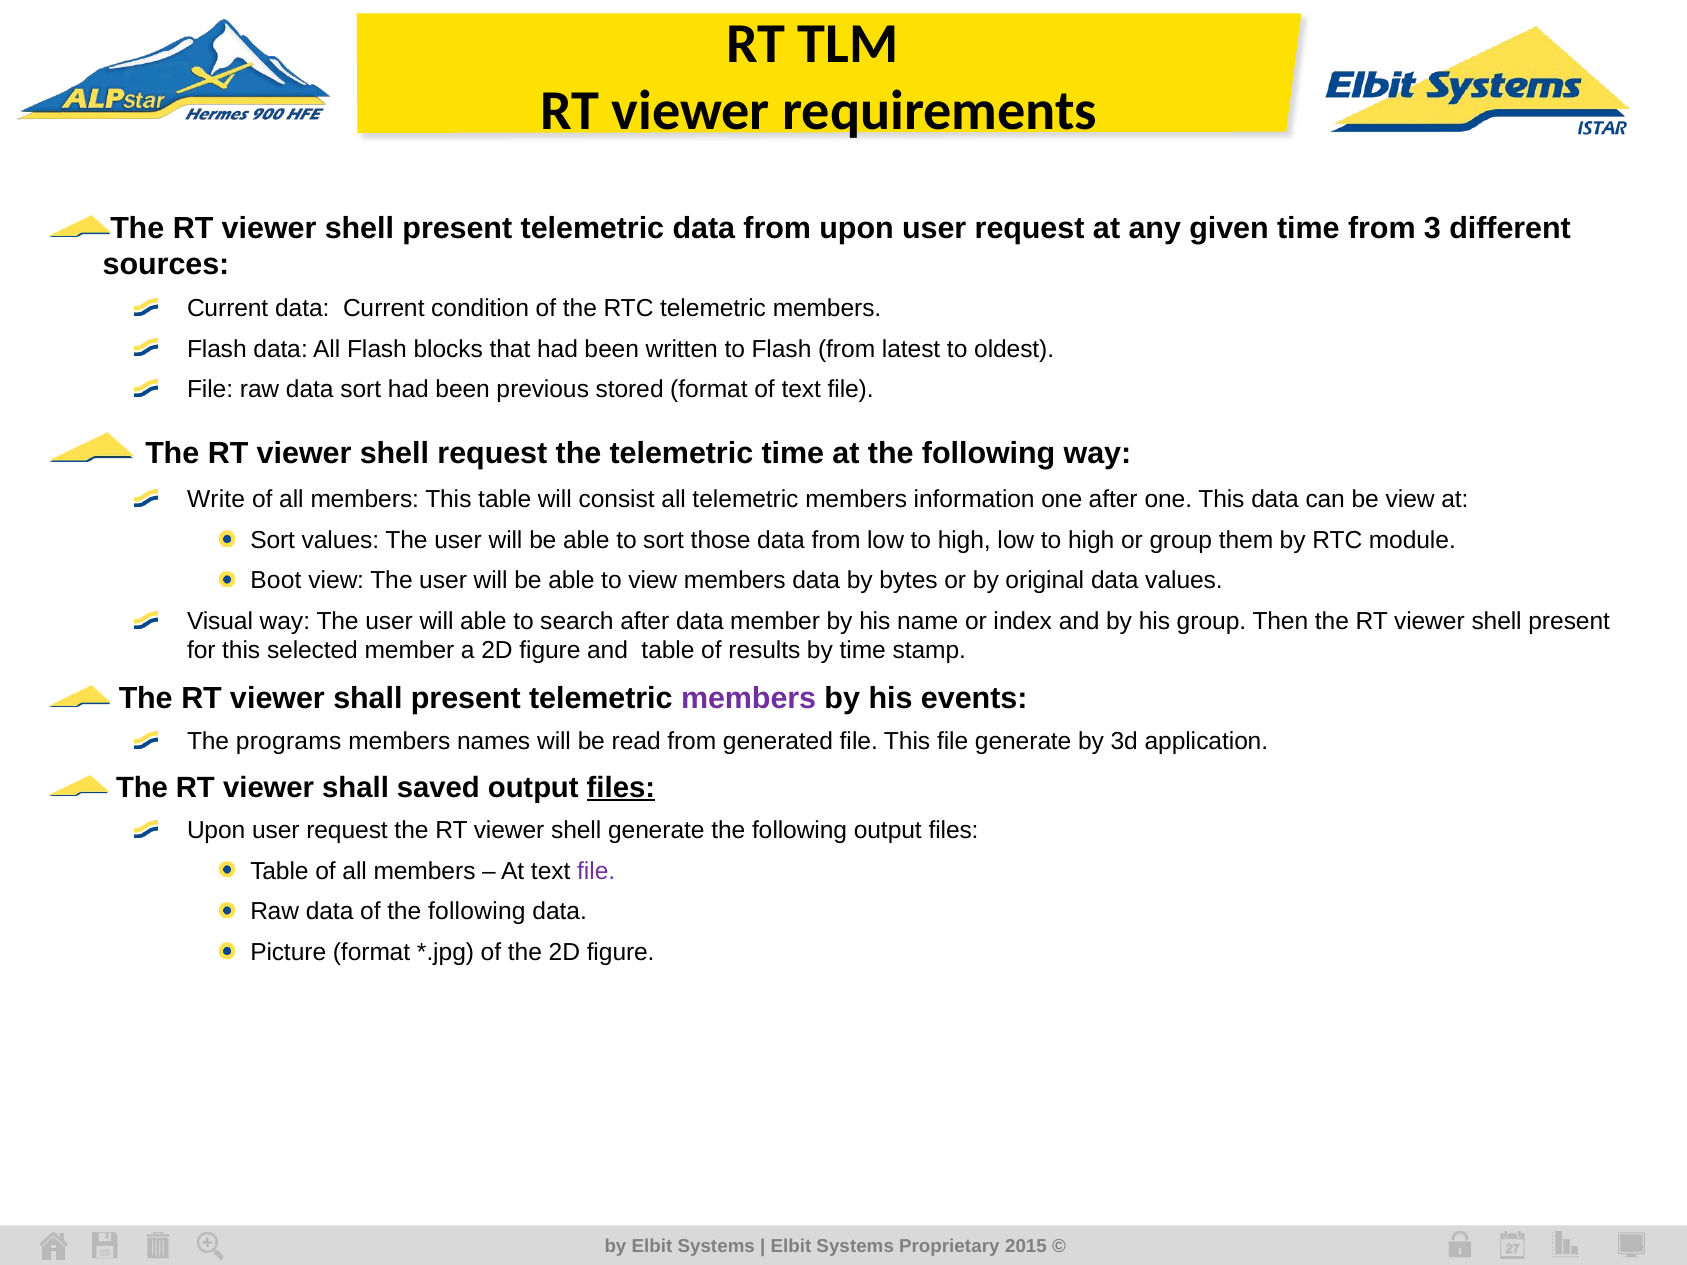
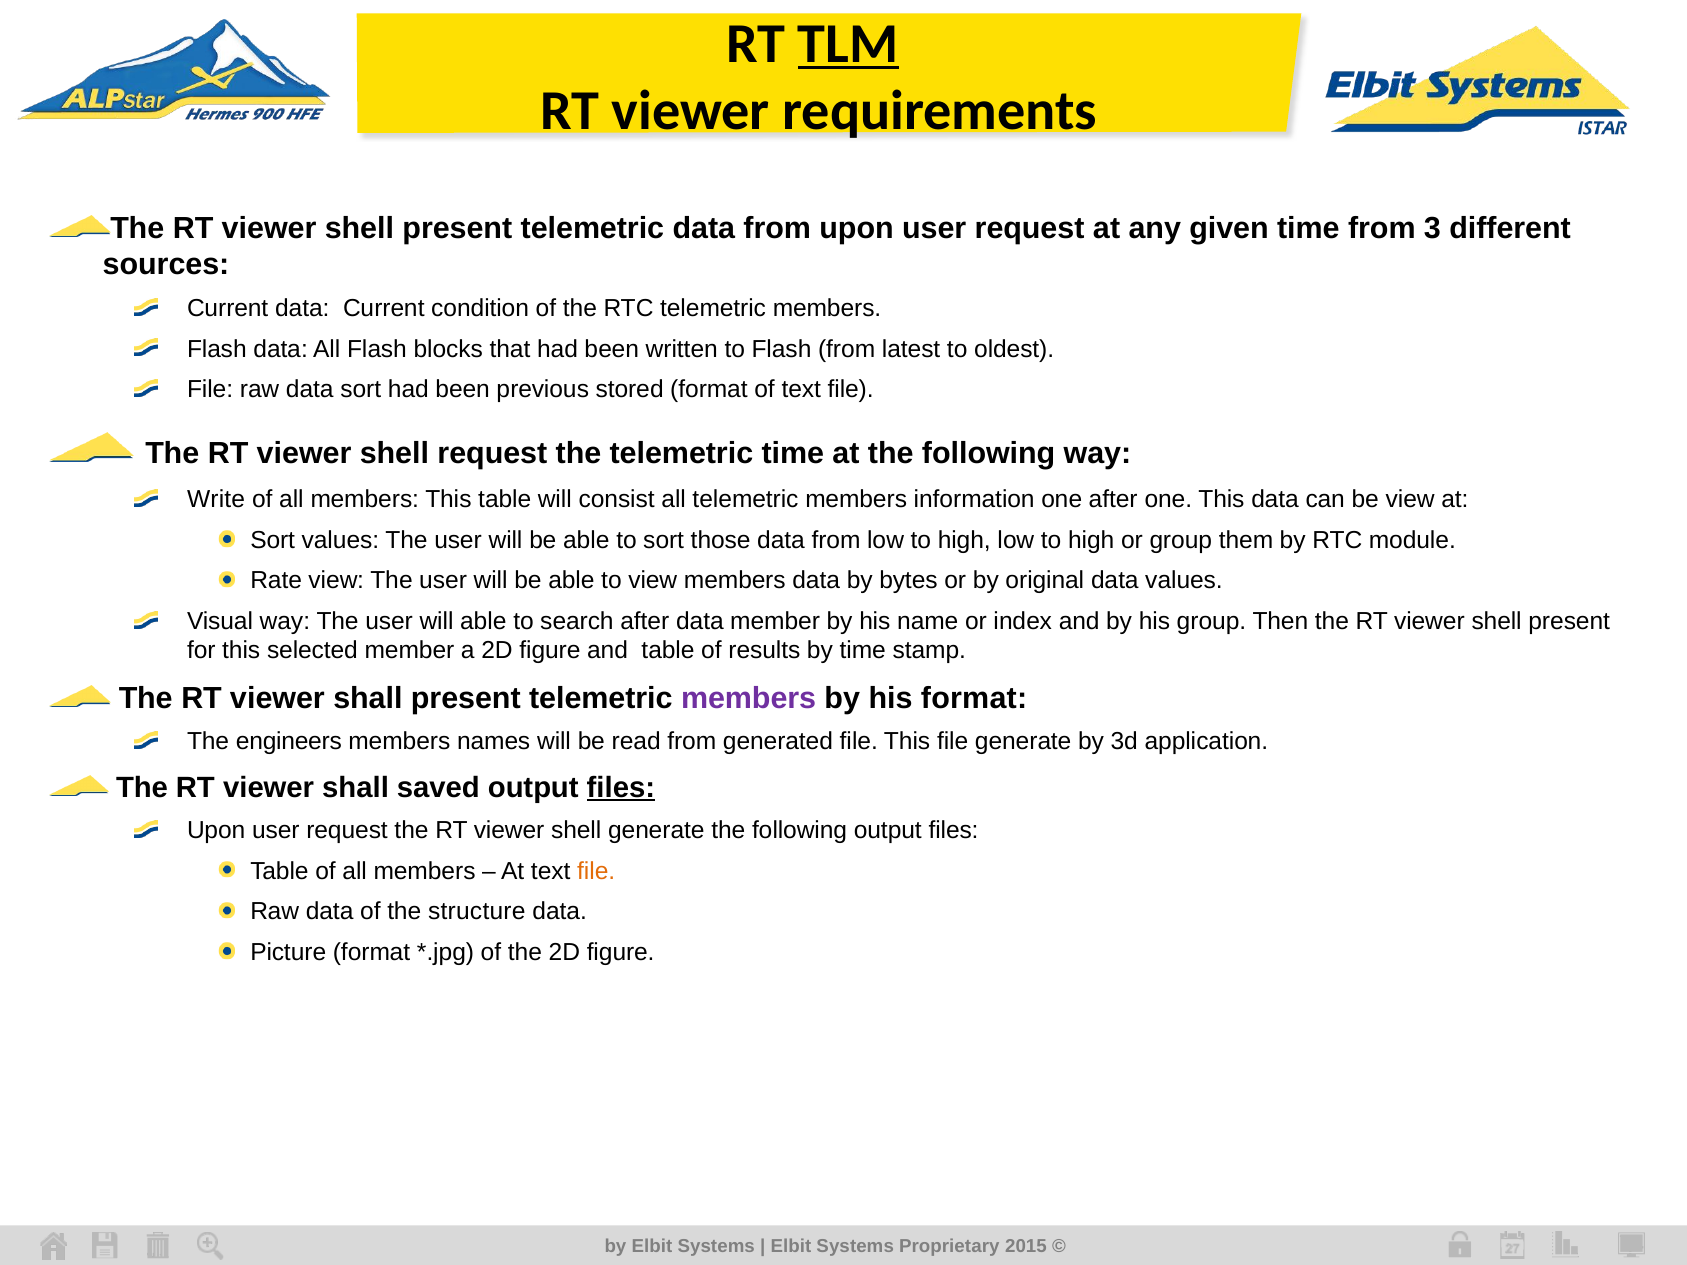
TLM underline: none -> present (848, 43)
Boot: Boot -> Rate (276, 581)
his events: events -> format (974, 698)
programs: programs -> engineers (289, 742)
file colour: purple -> orange (596, 871)
of the following: following -> structure (477, 912)
